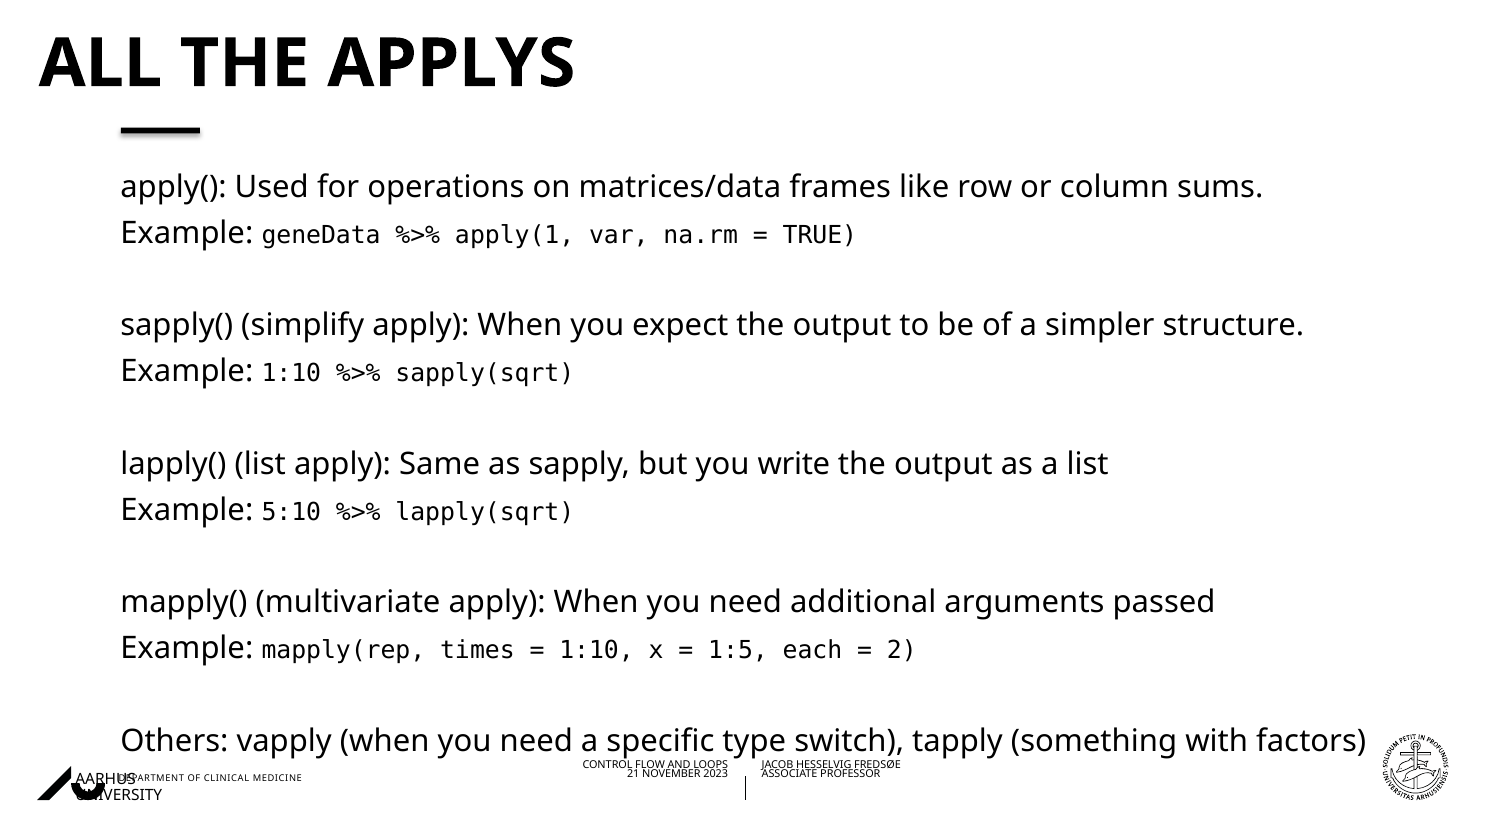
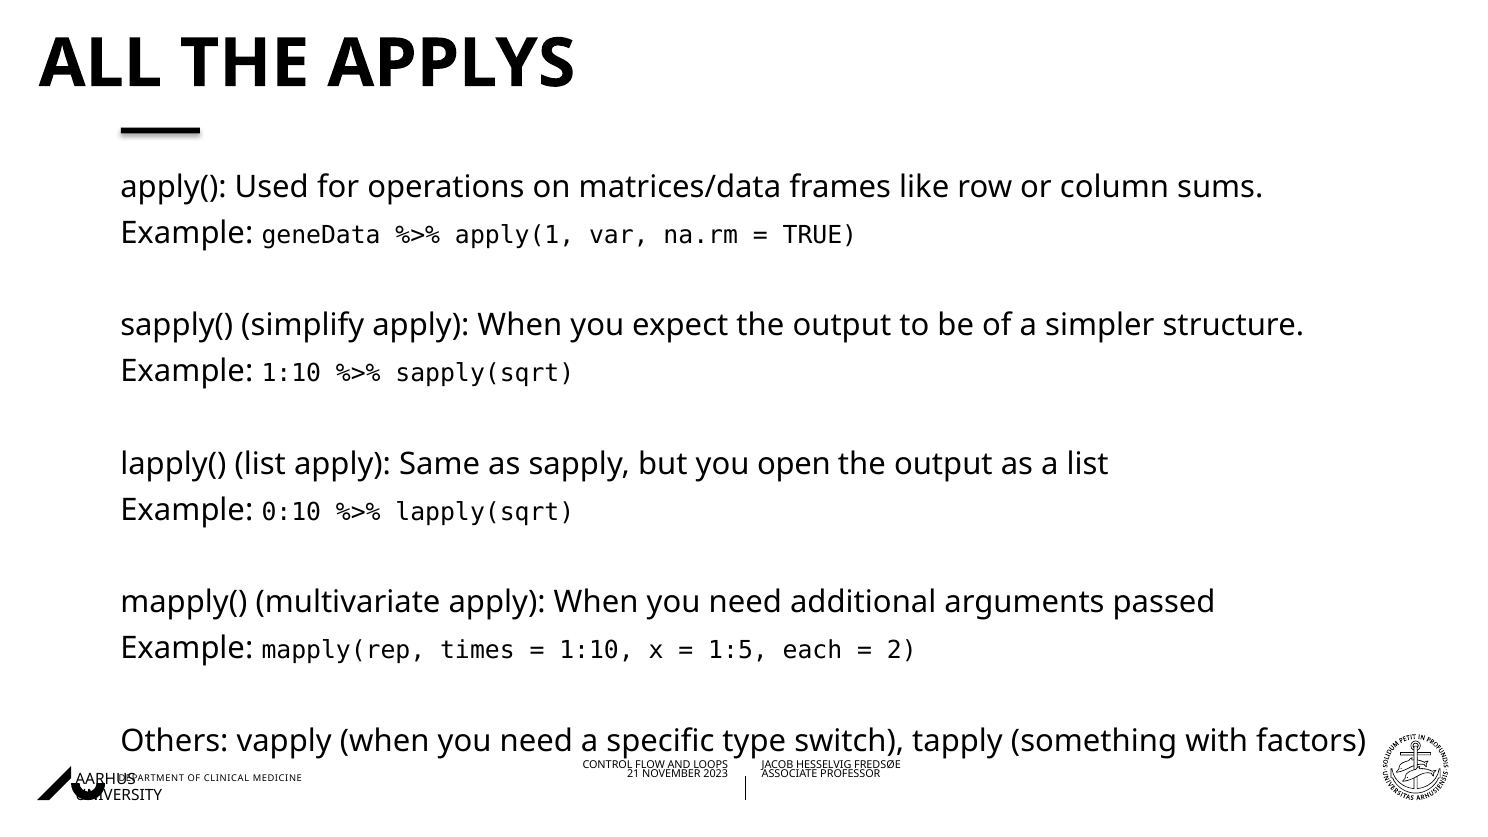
write: write -> open (794, 464)
5:10: 5:10 -> 0:10 (291, 512)
